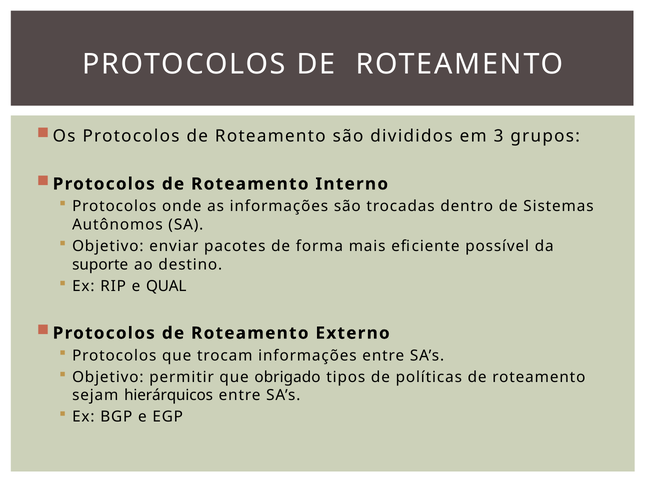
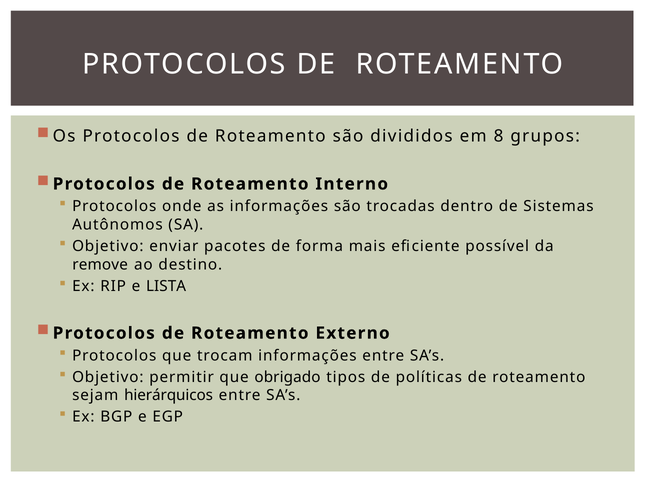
3: 3 -> 8 (499, 136)
suporte: suporte -> remove (100, 265)
QUAL: QUAL -> LISTA (166, 286)
